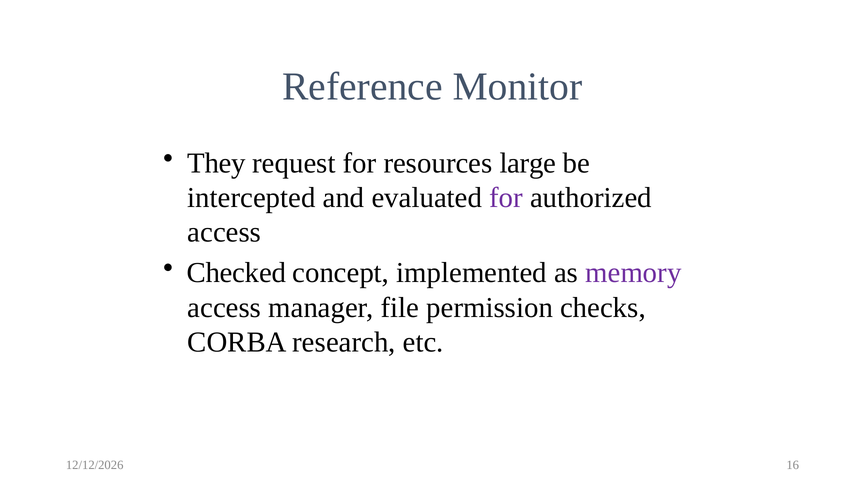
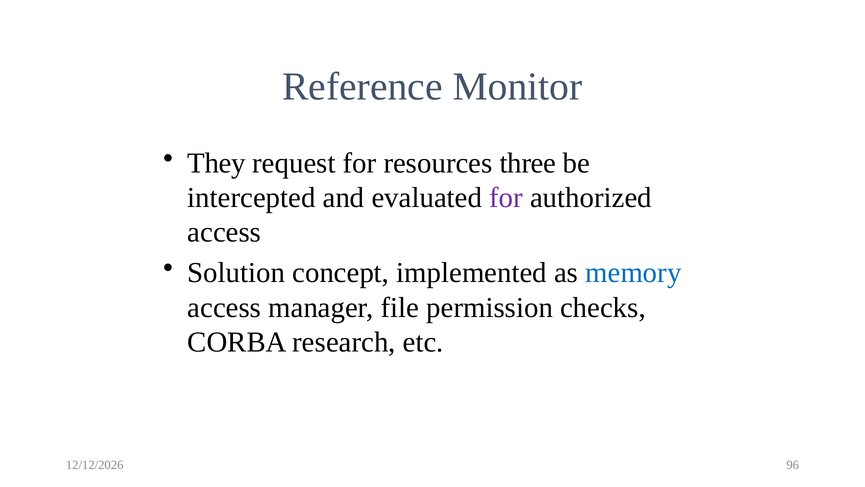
large: large -> three (528, 163)
Checked: Checked -> Solution (236, 273)
memory colour: purple -> blue (633, 273)
16: 16 -> 96 (793, 465)
